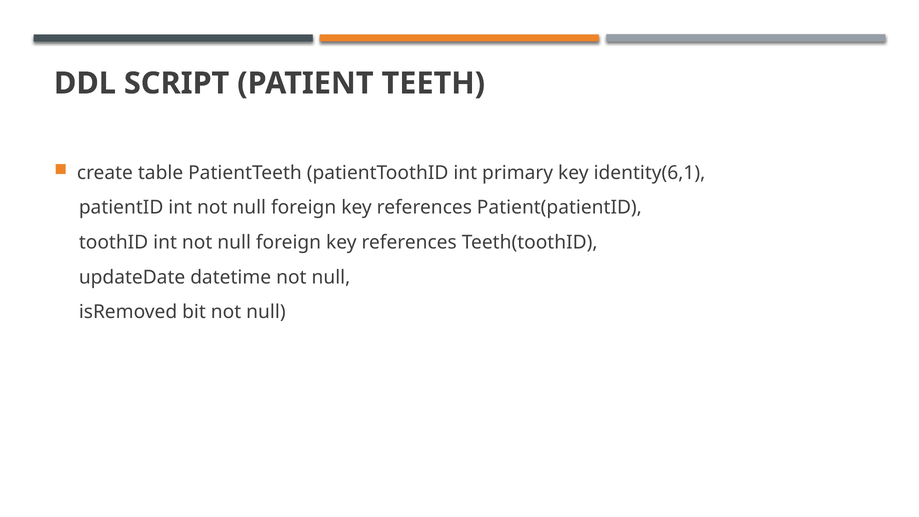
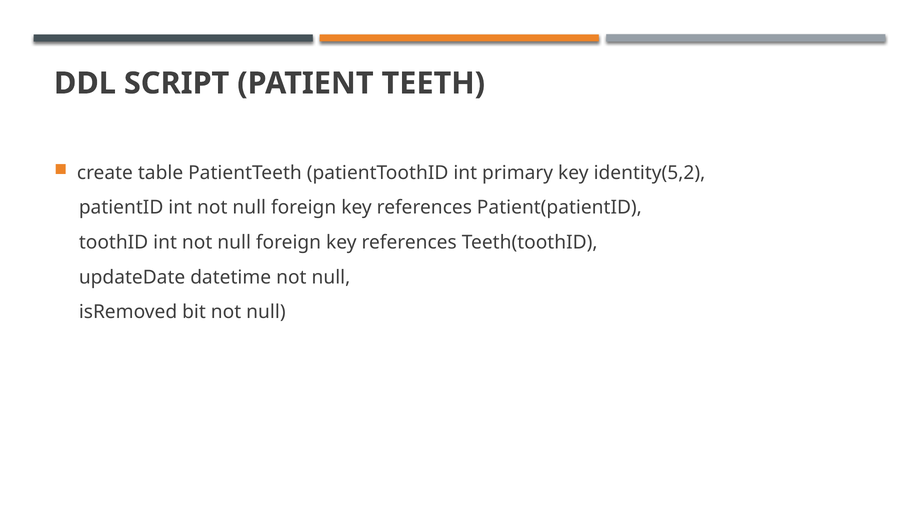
identity(6,1: identity(6,1 -> identity(5,2 (649, 173)
